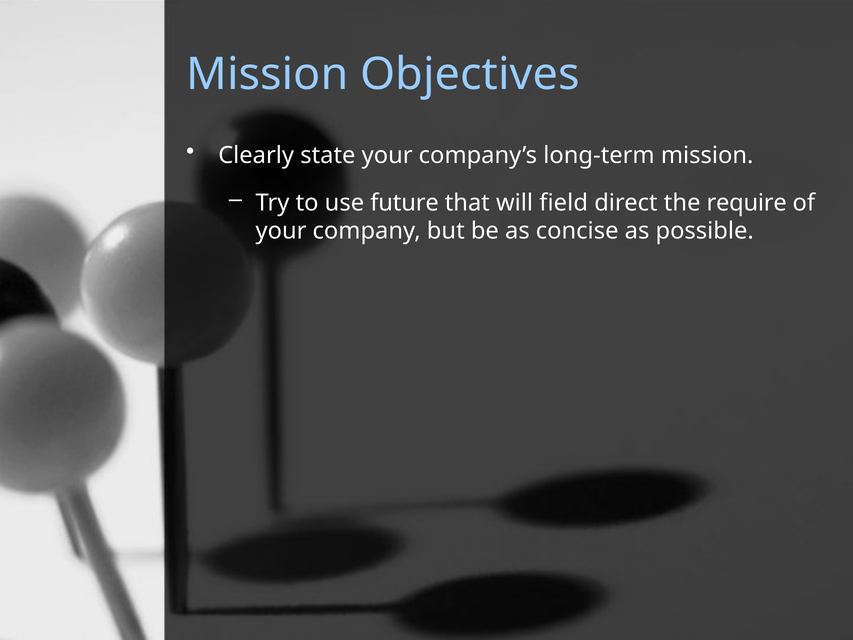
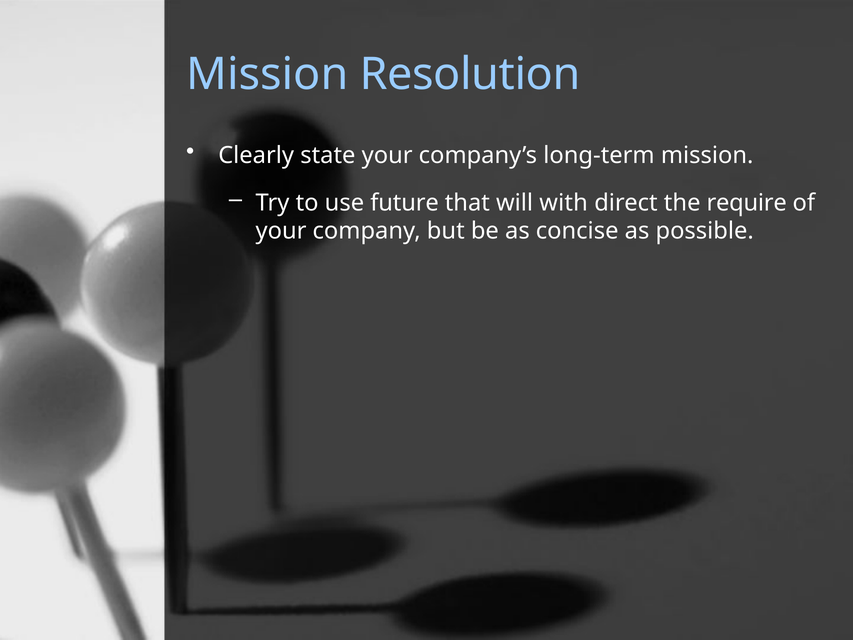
Objectives: Objectives -> Resolution (470, 74)
field: field -> with (564, 203)
